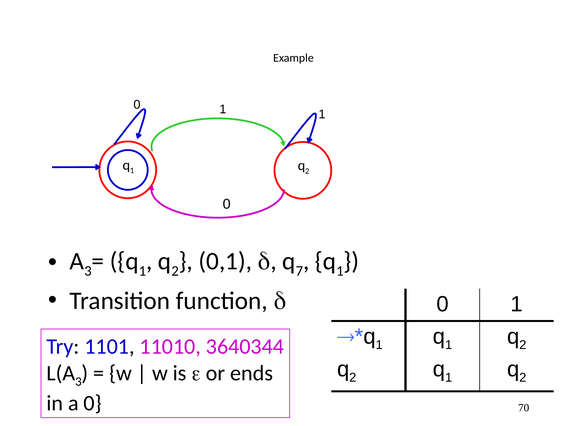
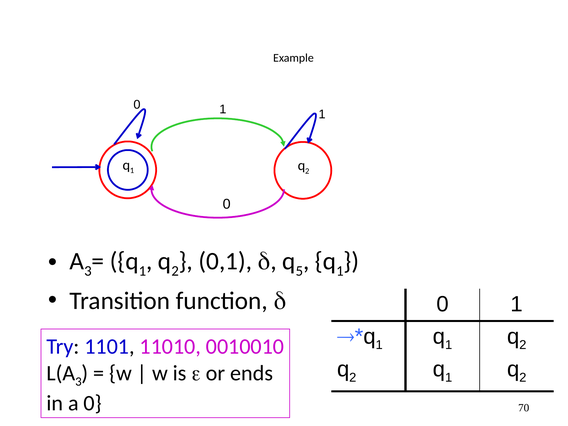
7: 7 -> 5 (299, 271)
3640344: 3640344 -> 0010010 (245, 347)
